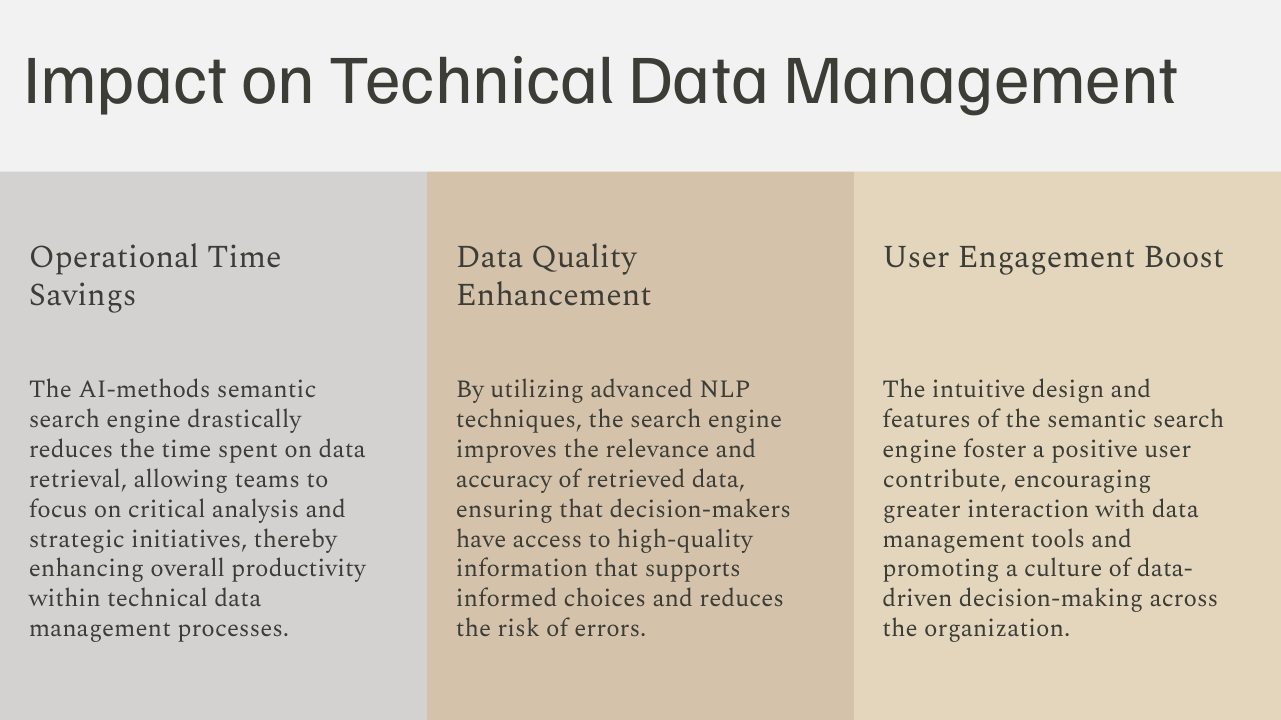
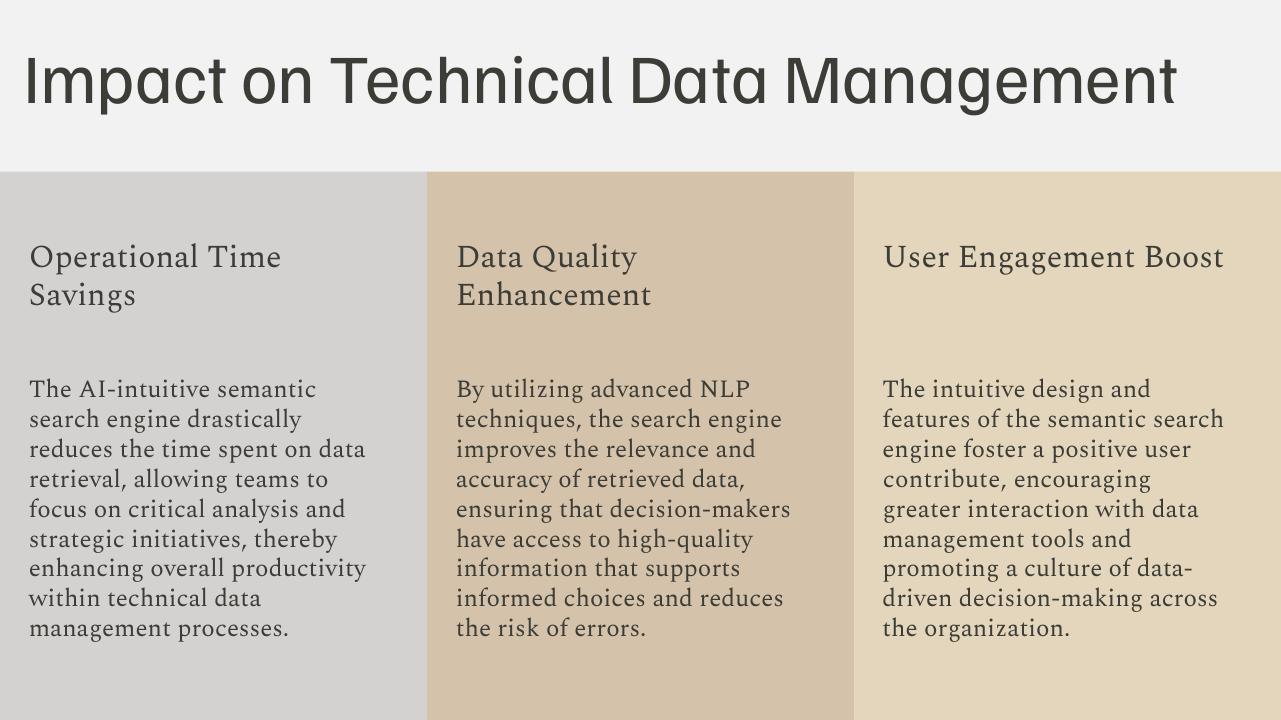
AI-methods: AI-methods -> AI-intuitive (144, 390)
